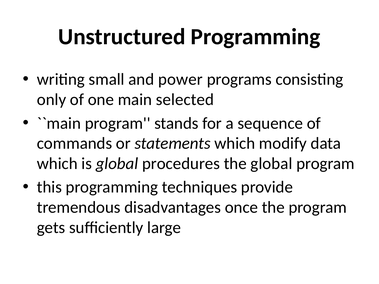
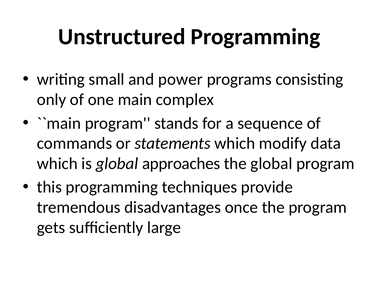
selected: selected -> complex (185, 100)
procedures: procedures -> approaches (181, 164)
